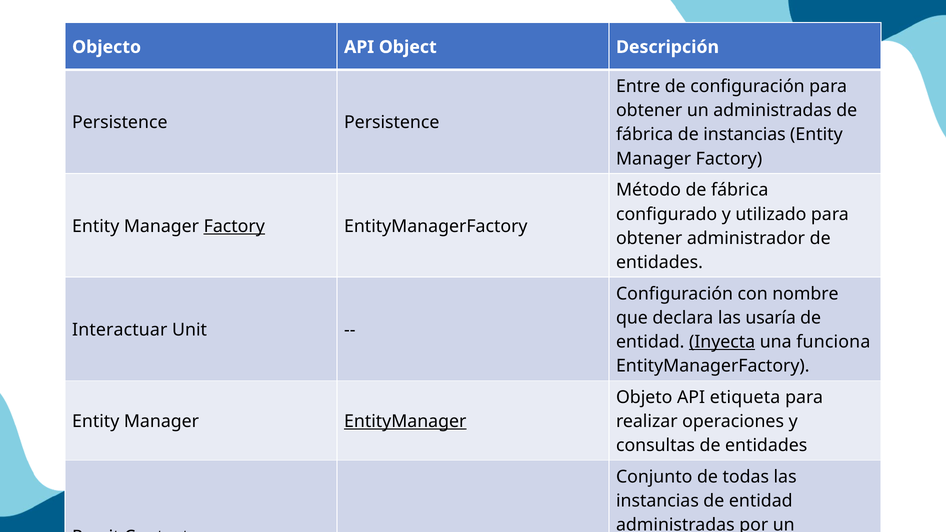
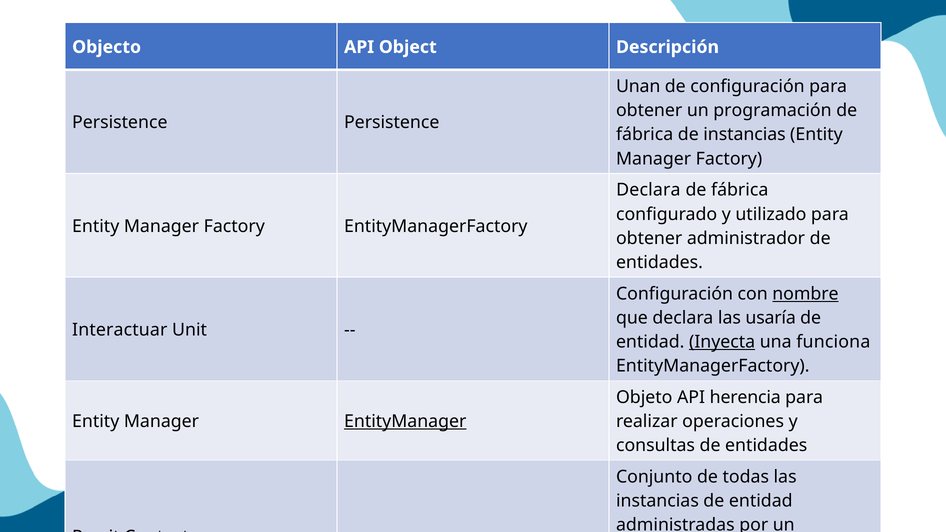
Entre: Entre -> Unan (638, 86)
un administradas: administradas -> programación (773, 111)
Método: Método -> Declara (648, 190)
Factory underline: present -> none (234, 226)
nombre underline: none -> present (805, 294)
etiqueta: etiqueta -> herencia (745, 397)
